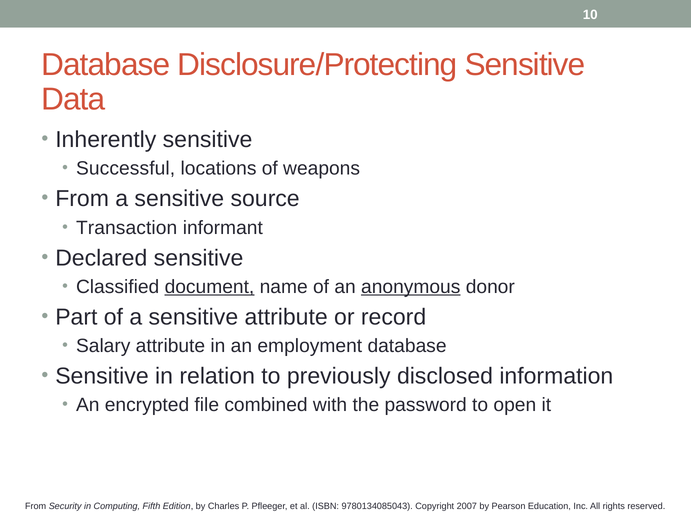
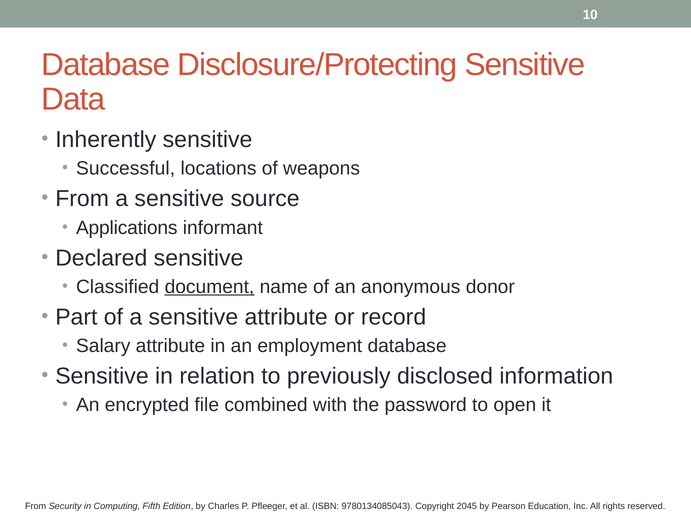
Transaction: Transaction -> Applications (127, 228)
anonymous underline: present -> none (411, 287)
2007: 2007 -> 2045 (467, 507)
